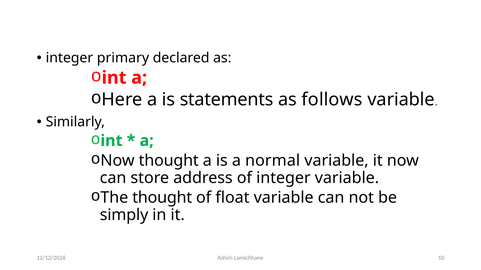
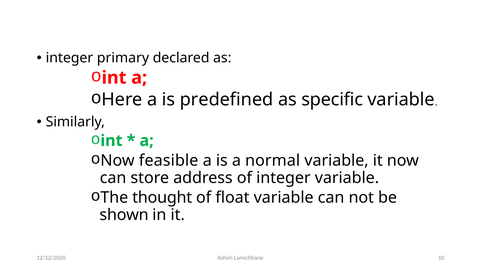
statements: statements -> predefined (227, 100)
follows: follows -> specific (332, 100)
Now thought: thought -> feasible (169, 161)
simply: simply -> shown (124, 215)
